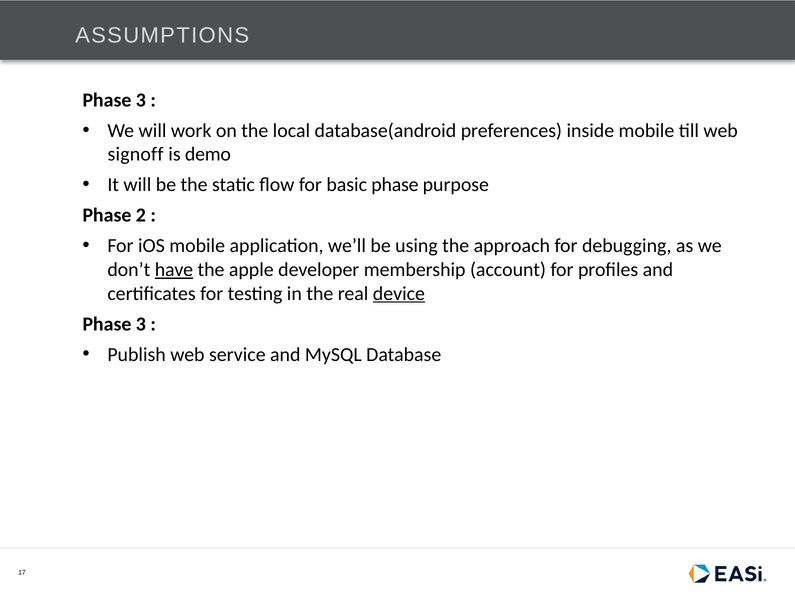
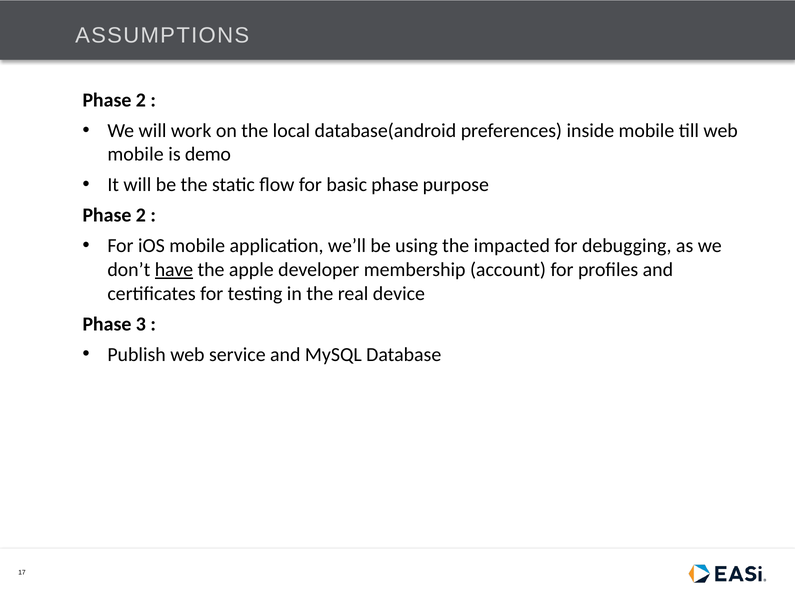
3: 3 -> 2 (141, 100)
signoff: signoff -> mobile (136, 155)
approach: approach -> impacted (512, 246)
device underline: present -> none (399, 294)
